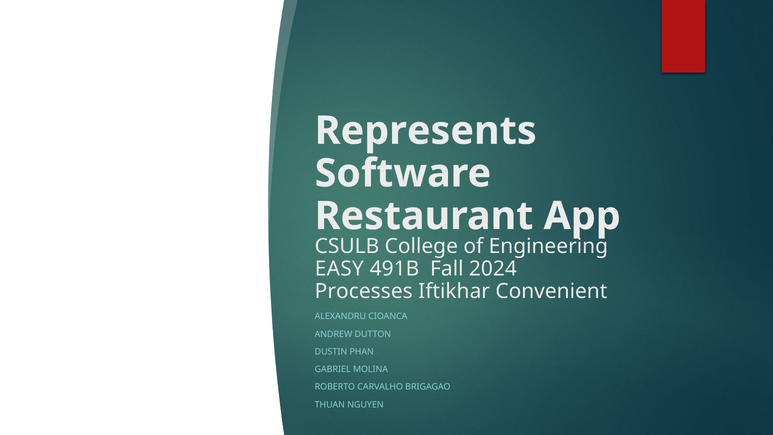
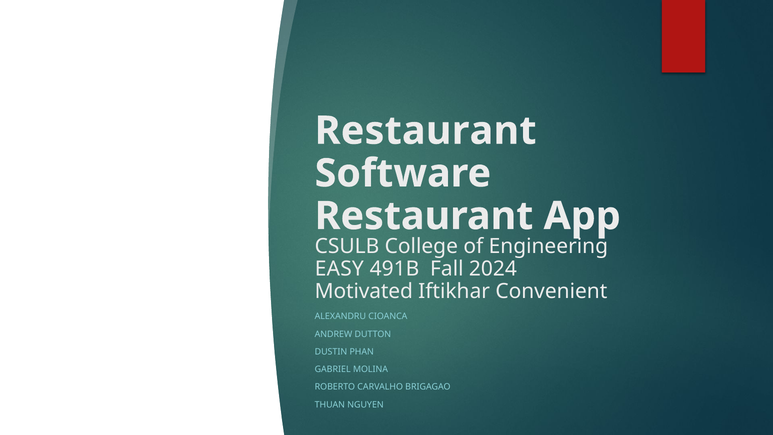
Represents: Represents -> Restaurant (426, 131)
Processes: Processes -> Motivated (364, 291)
